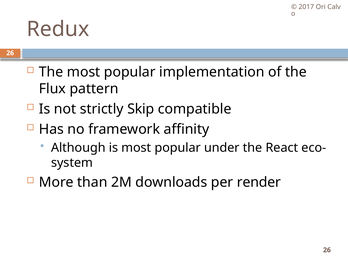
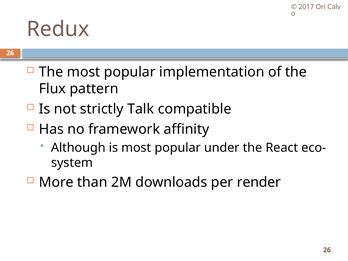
Skip: Skip -> Talk (141, 109)
